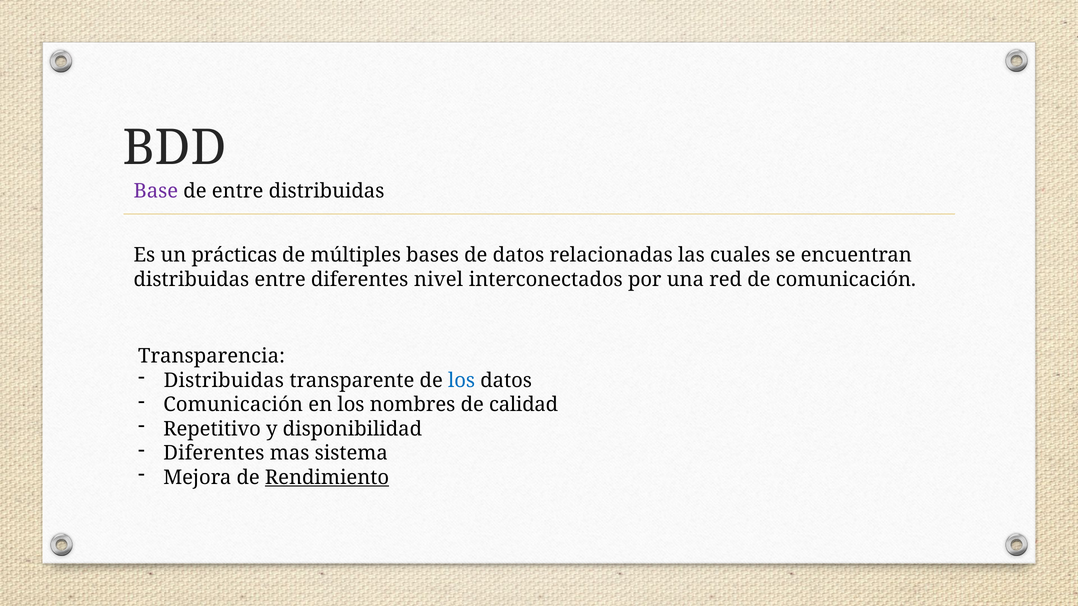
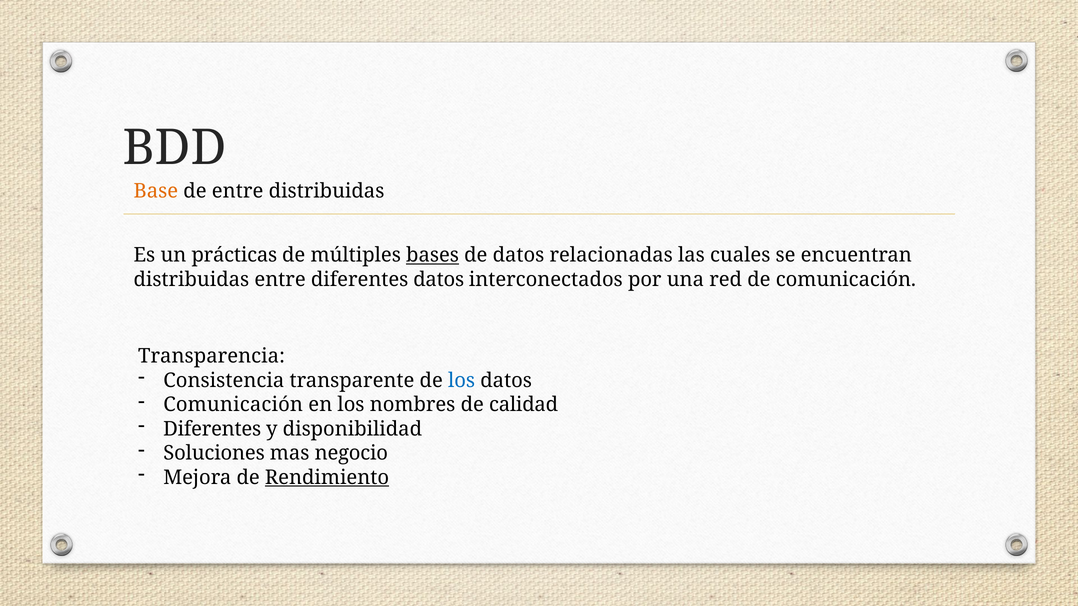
Base colour: purple -> orange (156, 191)
bases underline: none -> present (433, 255)
diferentes nivel: nivel -> datos (439, 280)
Distribuidas: Distribuidas -> Consistencia (224, 381)
Repetitivo: Repetitivo -> Diferentes (212, 429)
Diferentes: Diferentes -> Soluciones (214, 453)
sistema: sistema -> negocio (351, 453)
